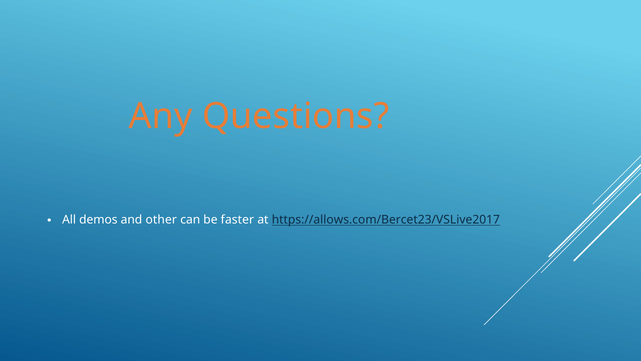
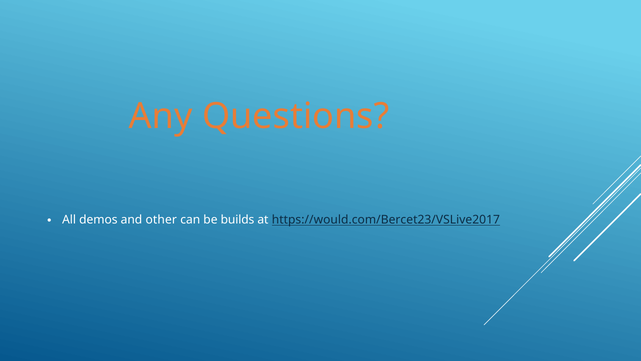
faster: faster -> builds (238, 220)
https://allows.com/Bercet23/VSLive2017: https://allows.com/Bercet23/VSLive2017 -> https://would.com/Bercet23/VSLive2017 (386, 220)
